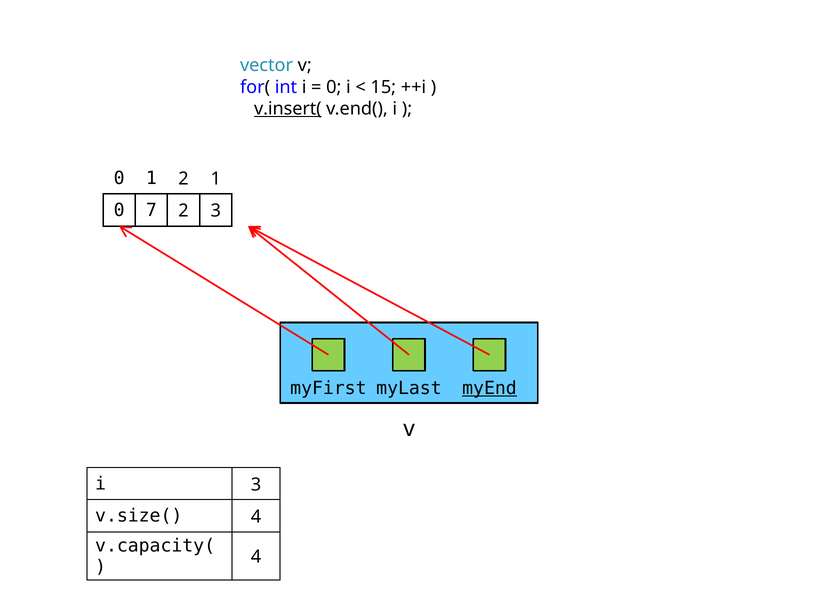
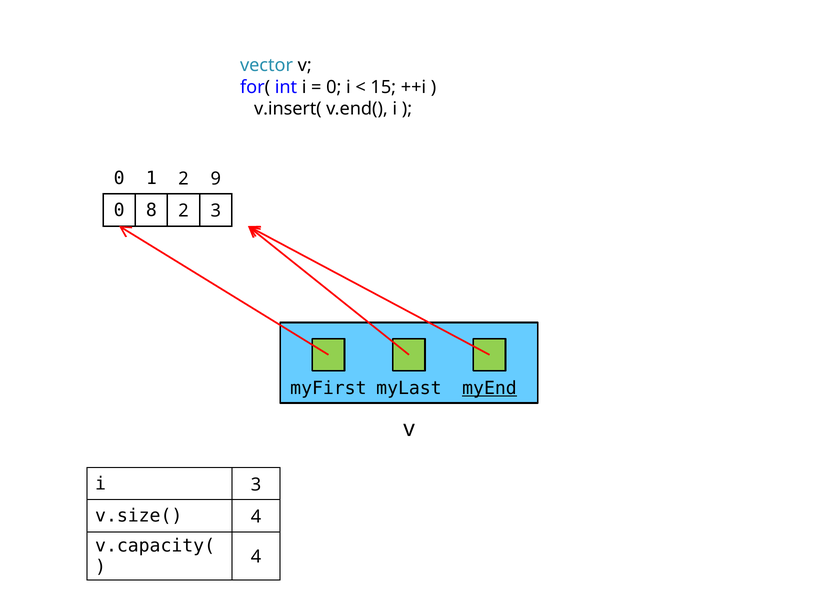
v.insert( underline: present -> none (288, 109)
2 1: 1 -> 9 (216, 179)
7: 7 -> 8 (151, 210)
